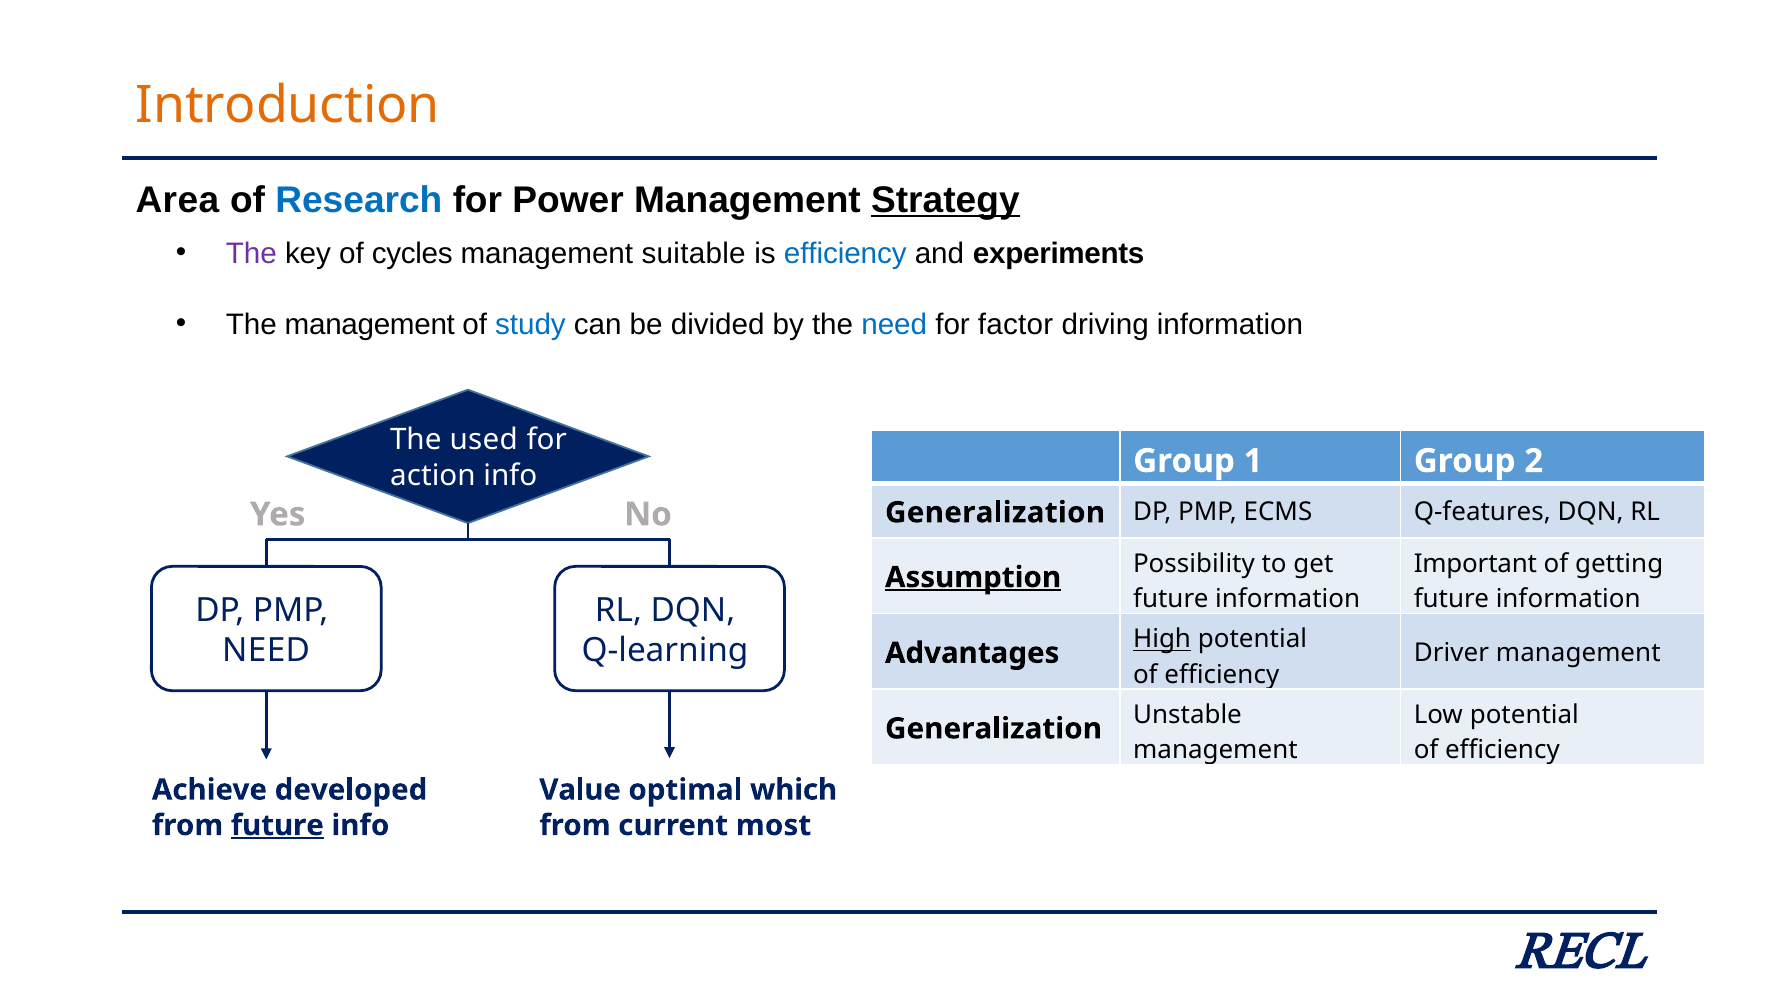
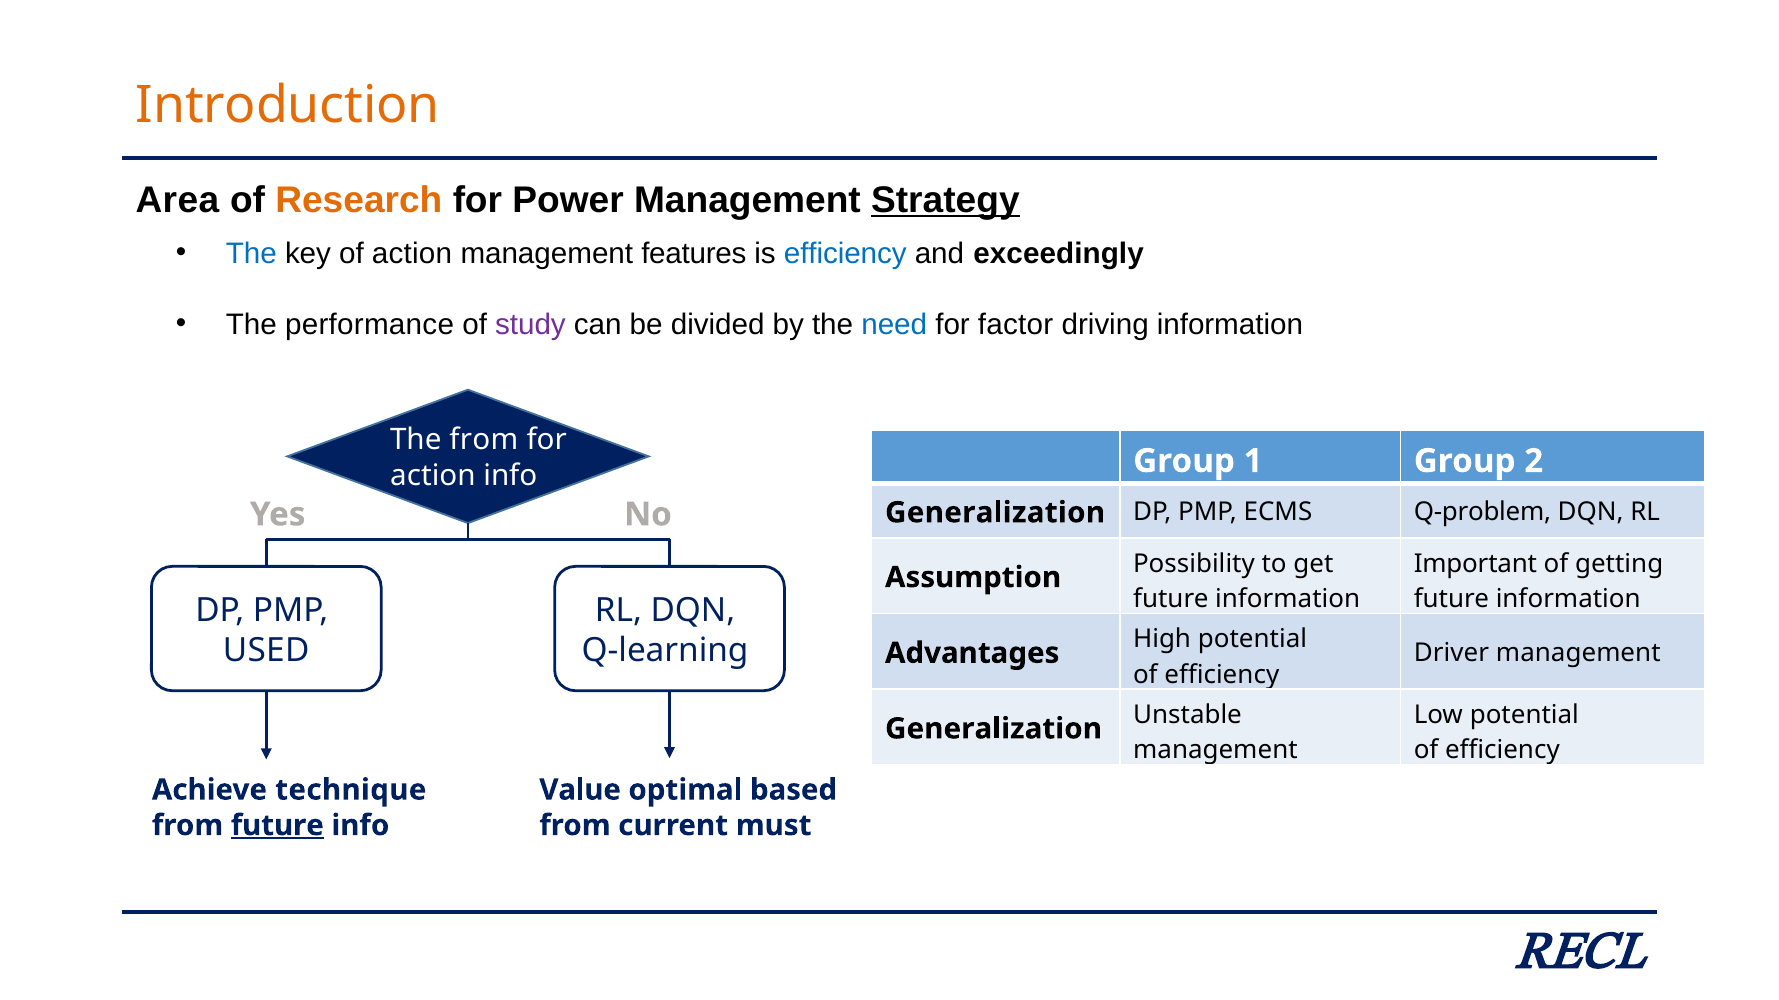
Research colour: blue -> orange (359, 200)
The colour: purple -> blue (251, 254)
of cycles: cycles -> action (412, 254)
suitable: suitable -> features (694, 254)
experiments: experiments -> exceedingly (1059, 254)
The management: management -> performance (370, 325)
study colour: blue -> purple (530, 325)
The used: used -> from (484, 440)
Q-features: Q-features -> Q-problem (1482, 513)
Assumption underline: present -> none (973, 578)
High underline: present -> none (1162, 640)
NEED: NEED -> USED (266, 651)
developed: developed -> technique (351, 790)
which: which -> based (794, 790)
most: most -> must (774, 826)
